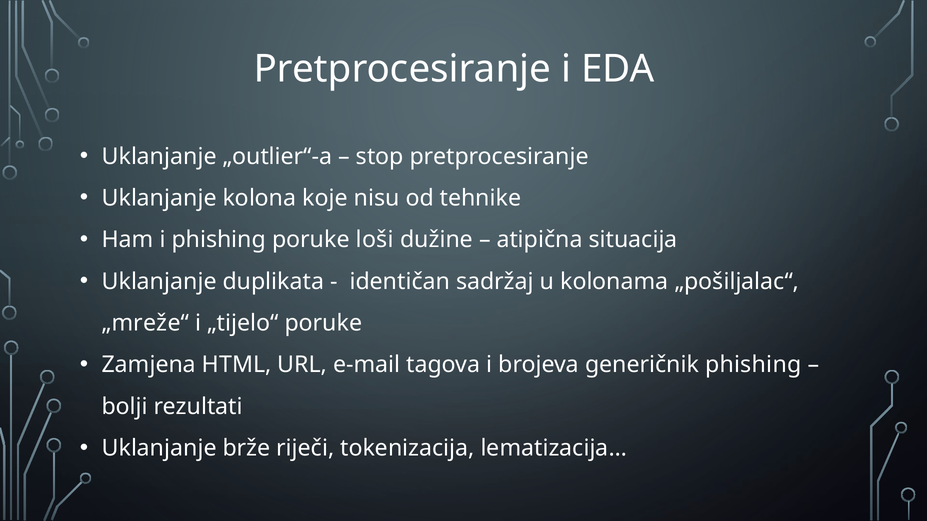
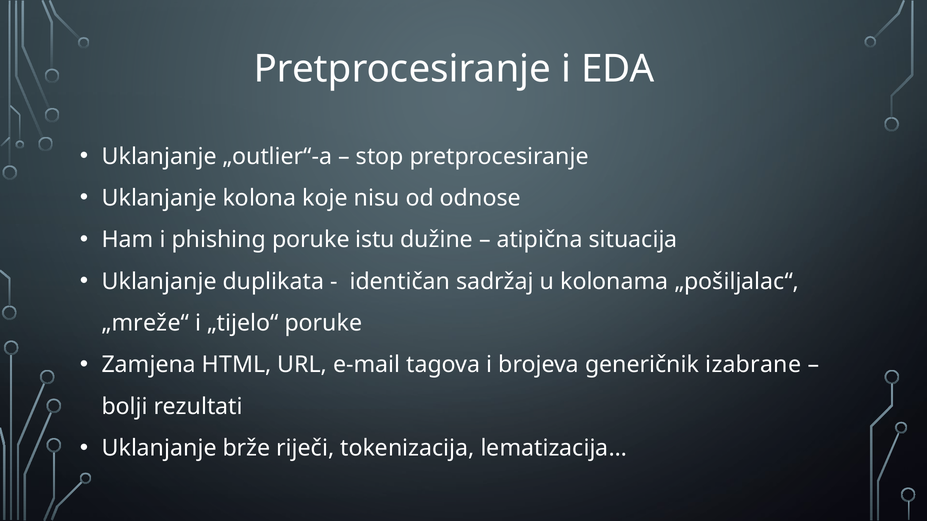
tehnike: tehnike -> odnose (480, 198)
loši: loši -> istu (375, 240)
generičnik phishing: phishing -> izabrane (753, 365)
